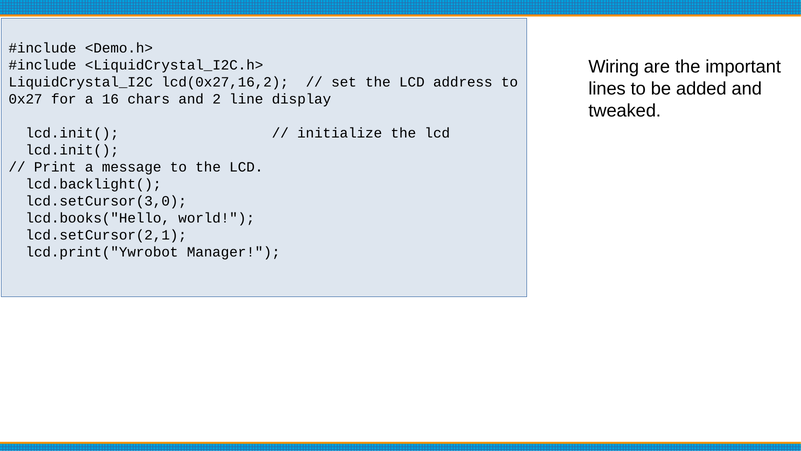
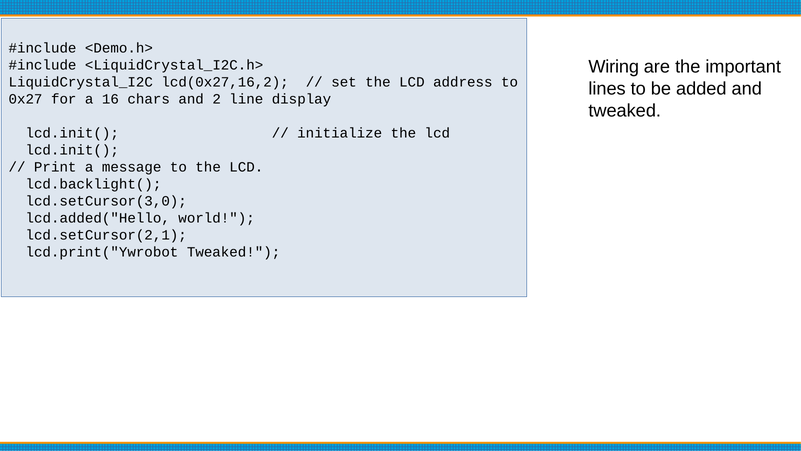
lcd.books("Hello: lcd.books("Hello -> lcd.added("Hello (98, 218)
lcd.print("Ywrobot Manager: Manager -> Tweaked (234, 252)
